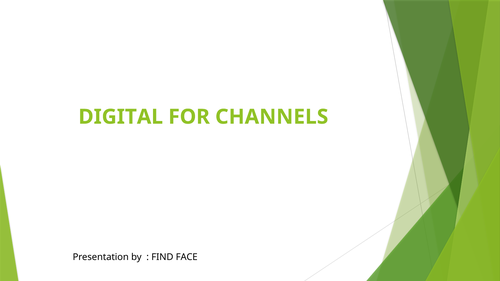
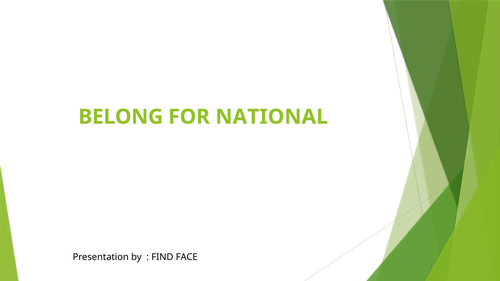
DIGITAL: DIGITAL -> BELONG (121, 117)
CHANNELS: CHANNELS -> NATIONAL (272, 117)
